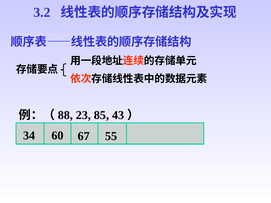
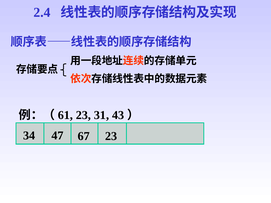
3.2: 3.2 -> 2.4 (42, 13)
88: 88 -> 61 (65, 115)
85: 85 -> 31 (101, 115)
60: 60 -> 47 (58, 136)
67 55: 55 -> 23 (111, 136)
